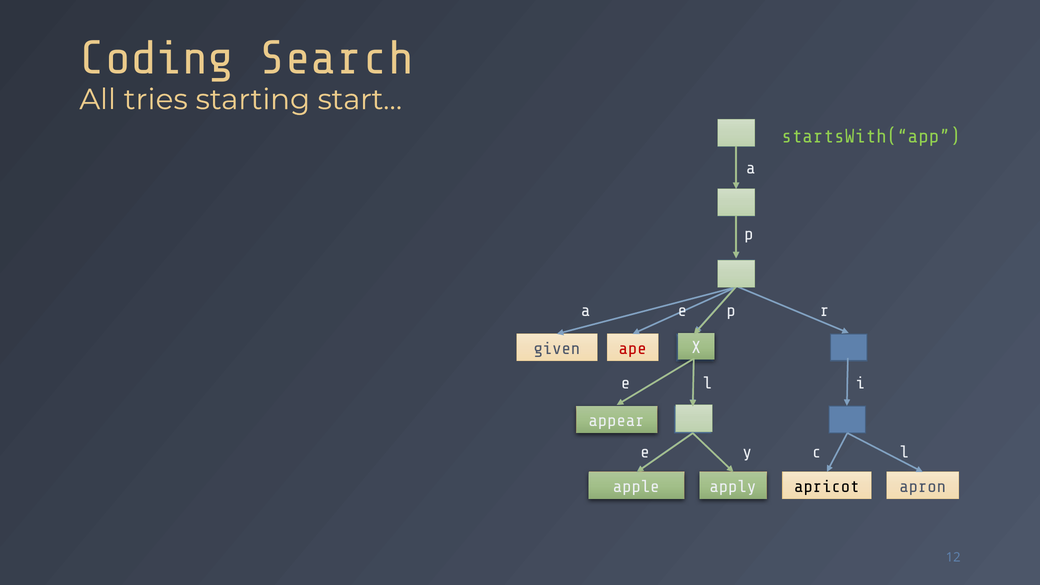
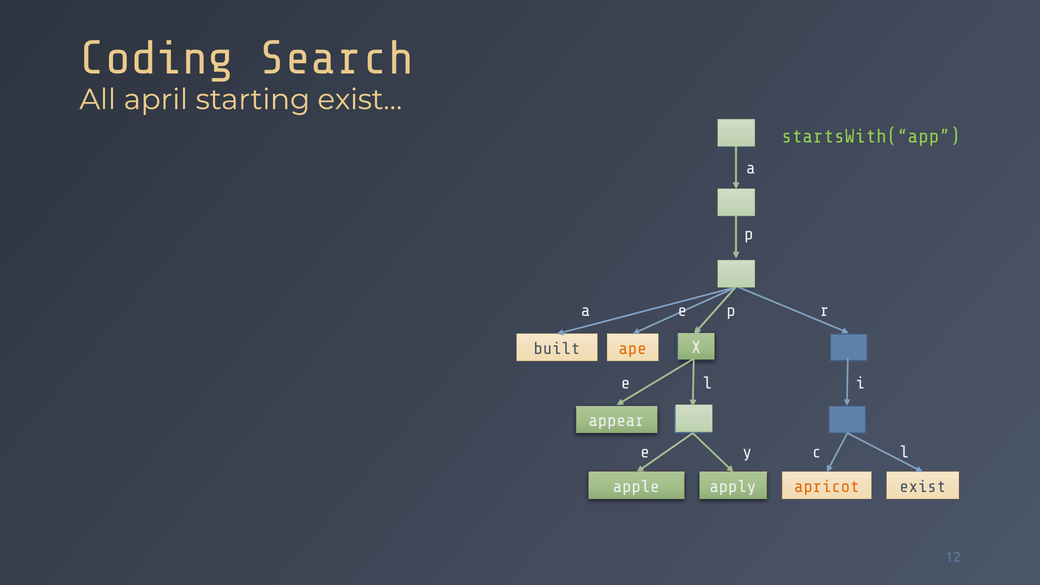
tries: tries -> april (156, 100)
start…: start… -> exist… (360, 100)
given: given -> built (557, 349)
ape colour: red -> orange (633, 349)
apricot colour: black -> orange (827, 487)
apron: apron -> exist (923, 487)
